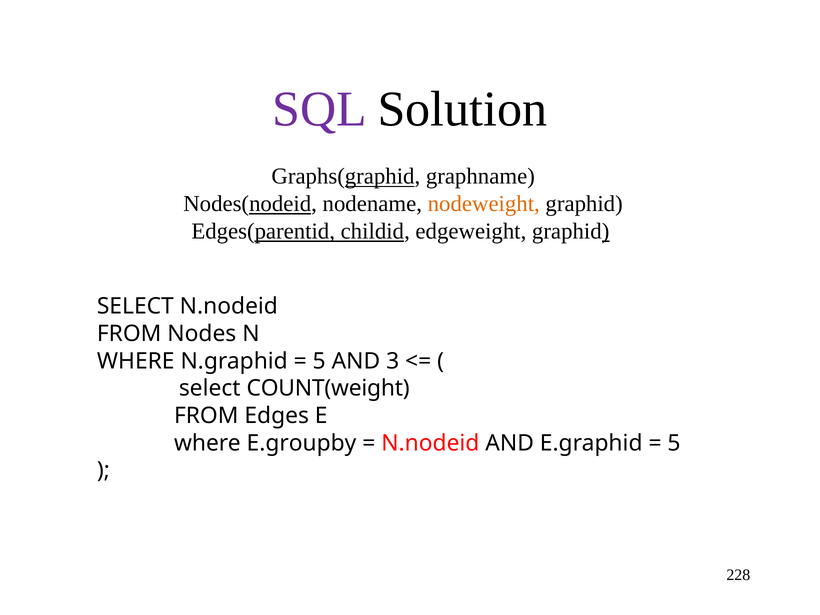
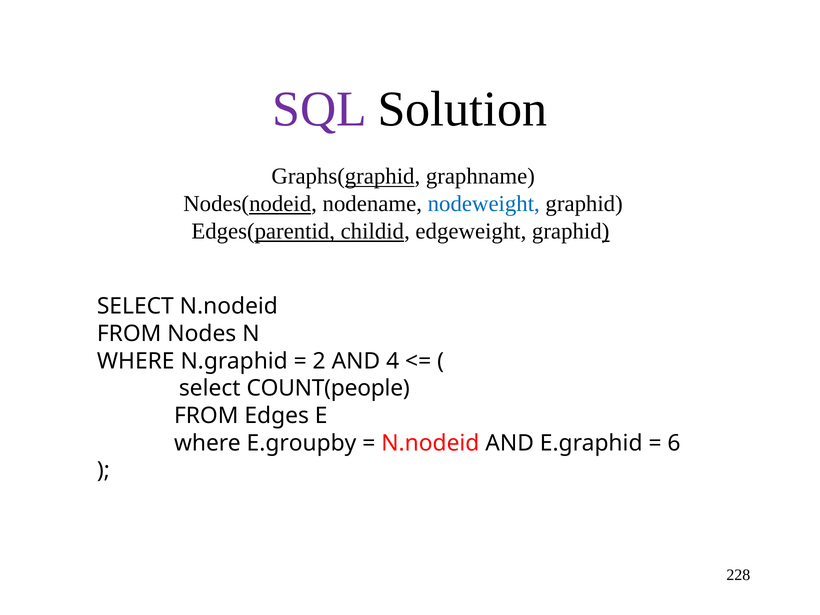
nodeweight colour: orange -> blue (484, 204)
5: 5 -> 2 (319, 361)
3: 3 -> 4 (393, 361)
COUNT(weight: COUNT(weight -> COUNT(people (328, 388)
5: 5 -> 6 (674, 443)
